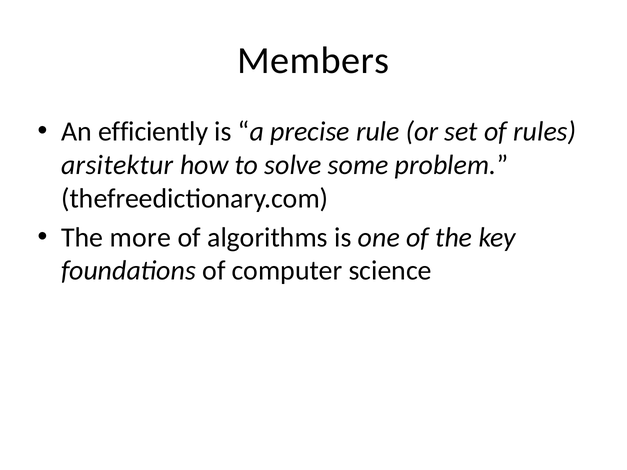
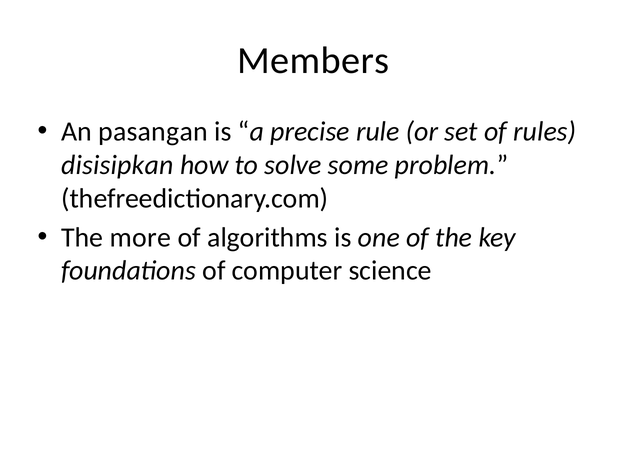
efficiently: efficiently -> pasangan (153, 132)
arsitektur: arsitektur -> disisipkan (117, 165)
